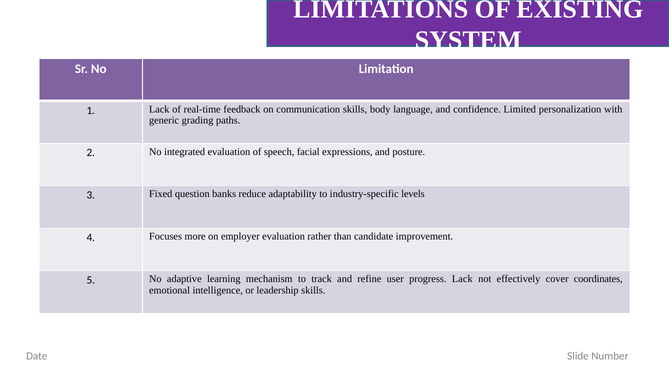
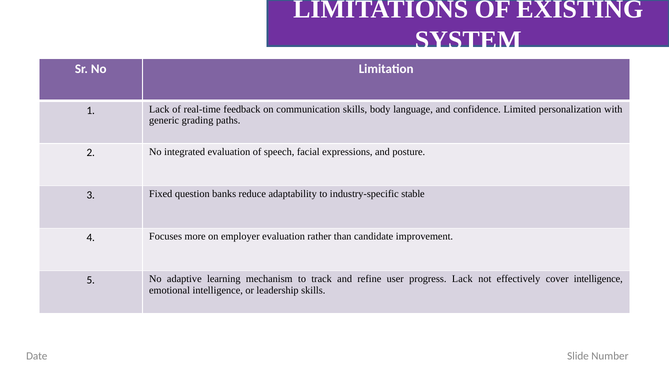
levels: levels -> stable (413, 194)
cover coordinates: coordinates -> intelligence (598, 279)
